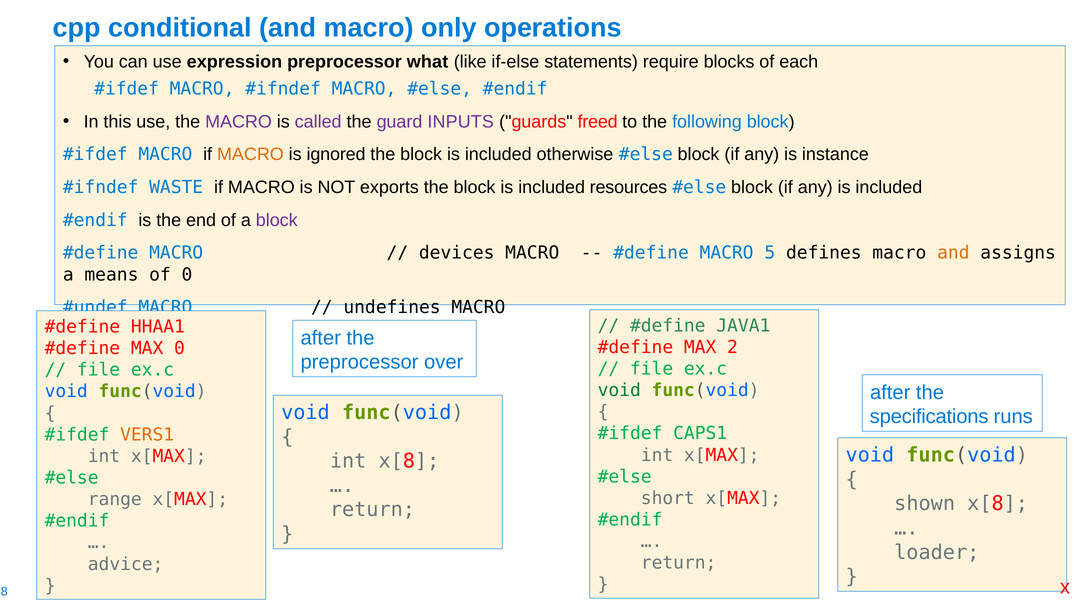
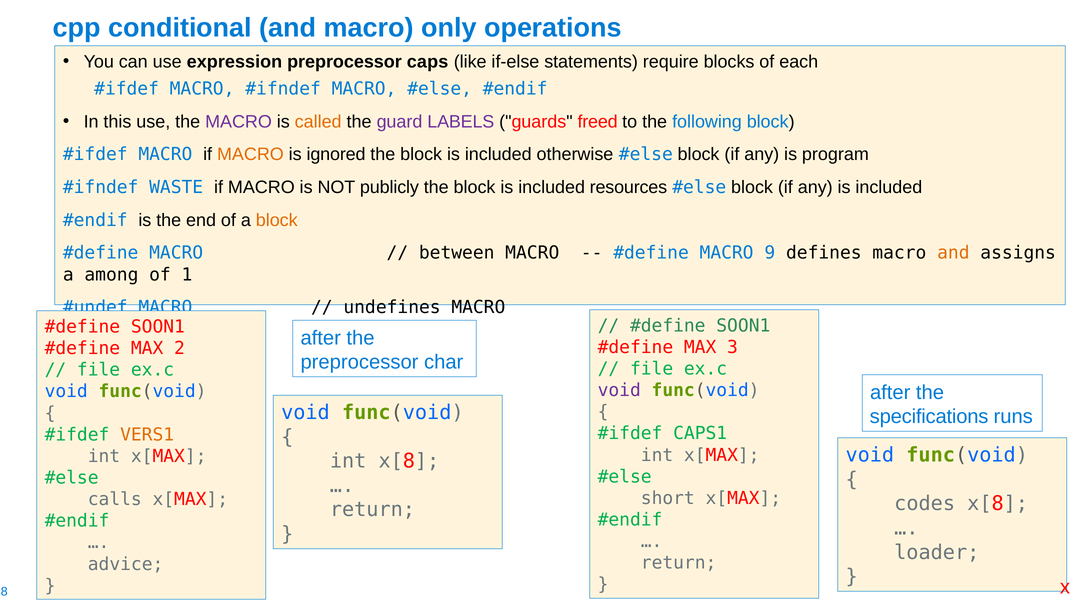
what: what -> caps (428, 62)
called colour: purple -> orange (318, 122)
INPUTS: INPUTS -> LABELS (461, 122)
instance: instance -> program (835, 155)
exports: exports -> publicly (389, 187)
block colour: purple -> orange (277, 220)
devices: devices -> between (457, 253)
5: 5 -> 9 (770, 253)
means: means -> among (111, 275)
of 0: 0 -> 1 (187, 275)
JAVA1: JAVA1 -> SOON1 (743, 326)
HHAA1: HHAA1 -> SOON1 (158, 327)
2: 2 -> 3 (733, 347)
MAX 0: 0 -> 2 (179, 348)
over: over -> char (444, 362)
void colour: green -> purple (619, 390)
range: range -> calls (115, 499)
shown: shown -> codes (925, 504)
